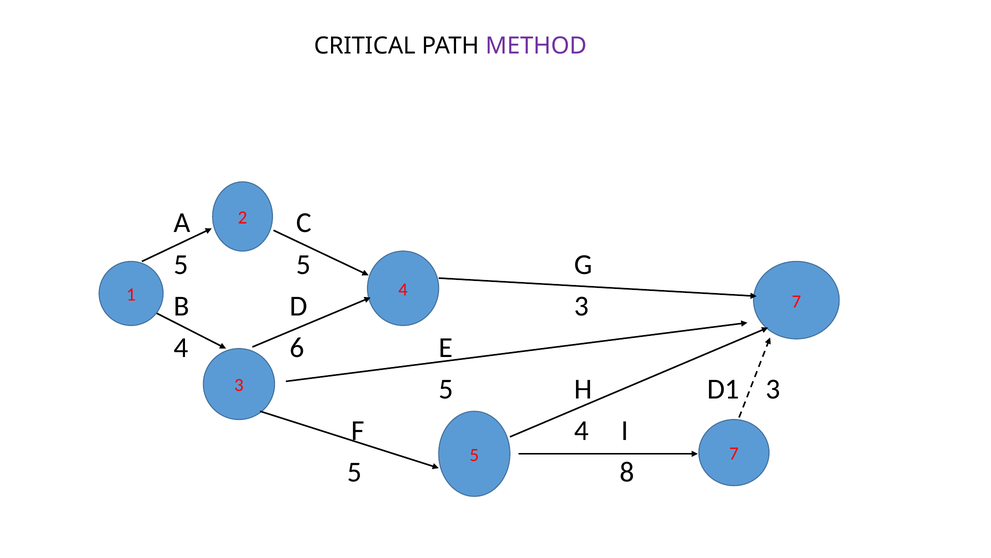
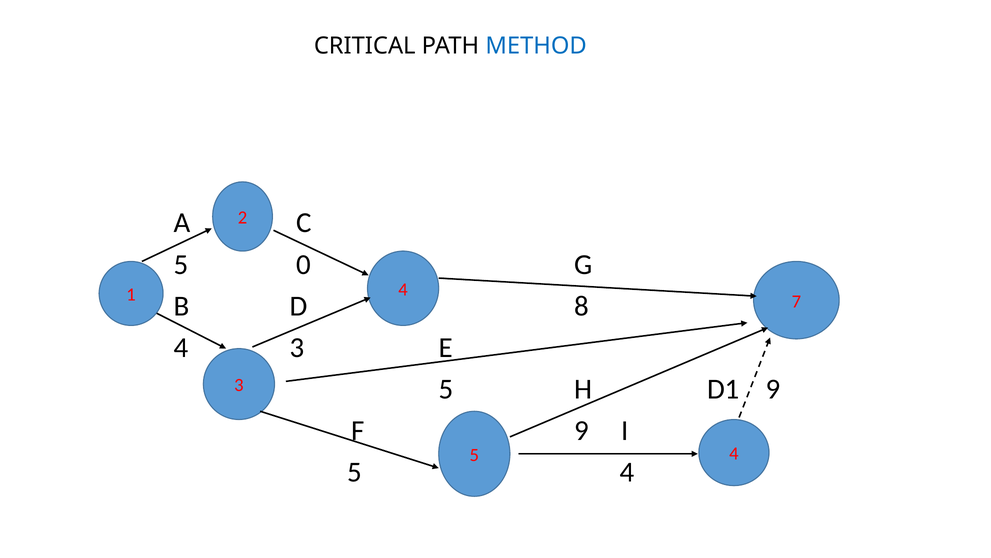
METHOD colour: purple -> blue (536, 46)
5 5: 5 -> 0 (304, 264)
D 3: 3 -> 8 (581, 306)
4 6: 6 -> 3 (297, 347)
D1 3: 3 -> 9 (773, 389)
F 4: 4 -> 9 (581, 430)
7: 7 -> 4 (734, 453)
8: 8 -> 4 (627, 472)
